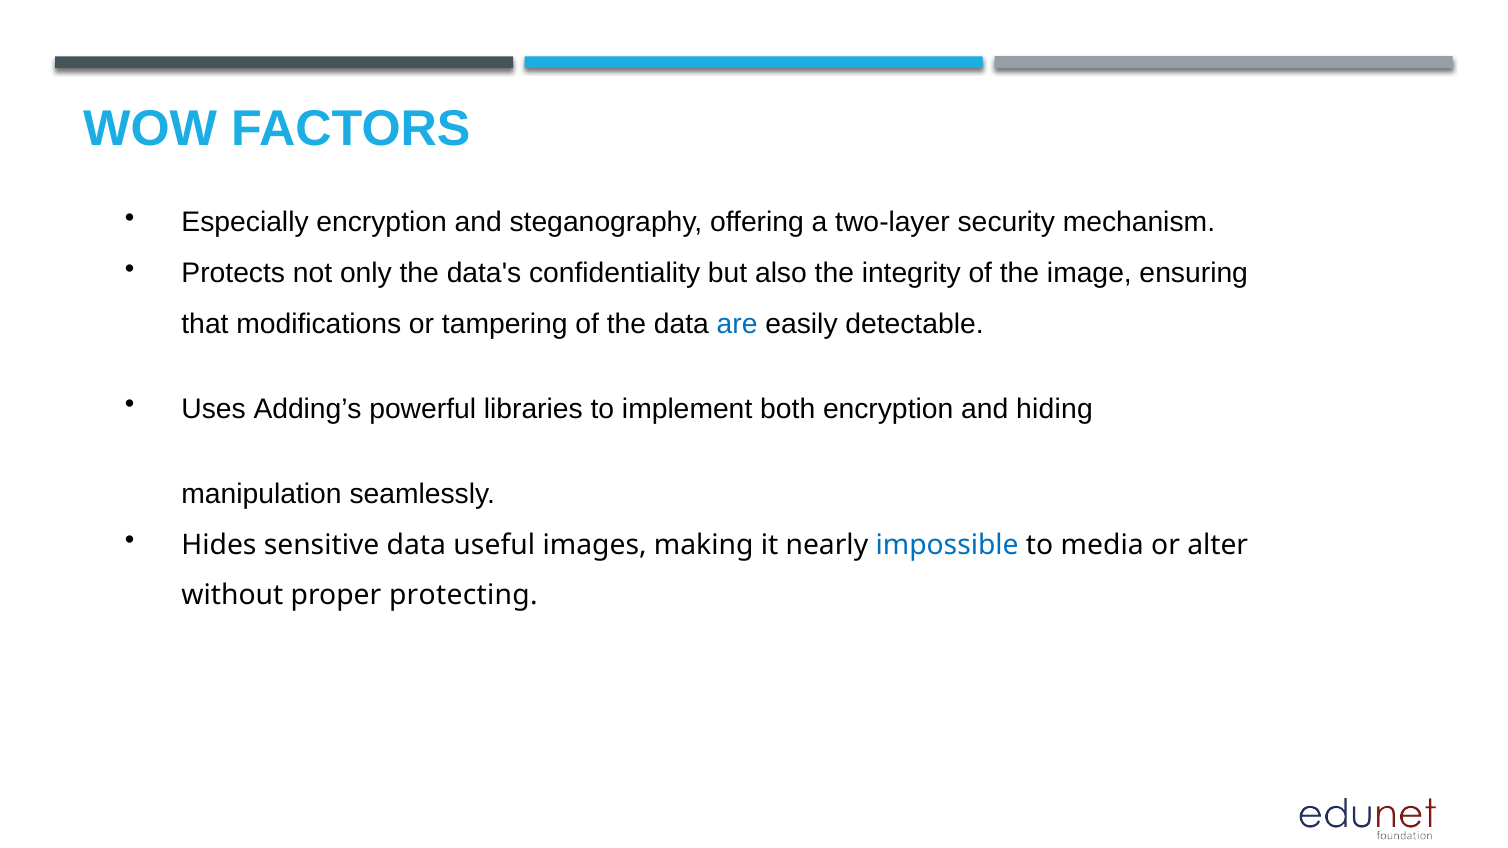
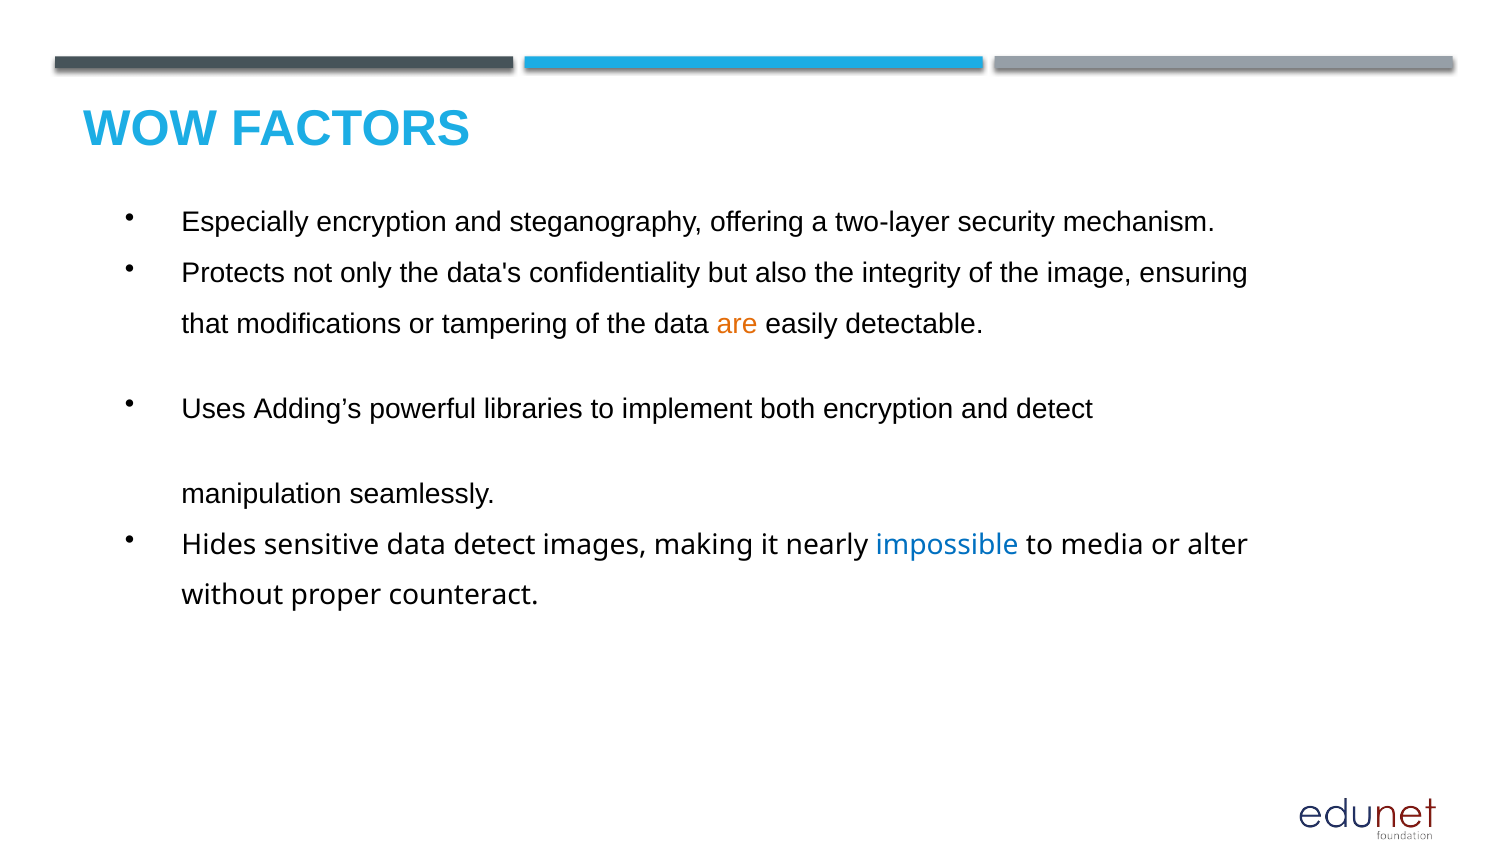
are colour: blue -> orange (737, 324)
and hiding: hiding -> detect (1055, 409)
data useful: useful -> detect (494, 545)
protecting: protecting -> counteract (464, 596)
